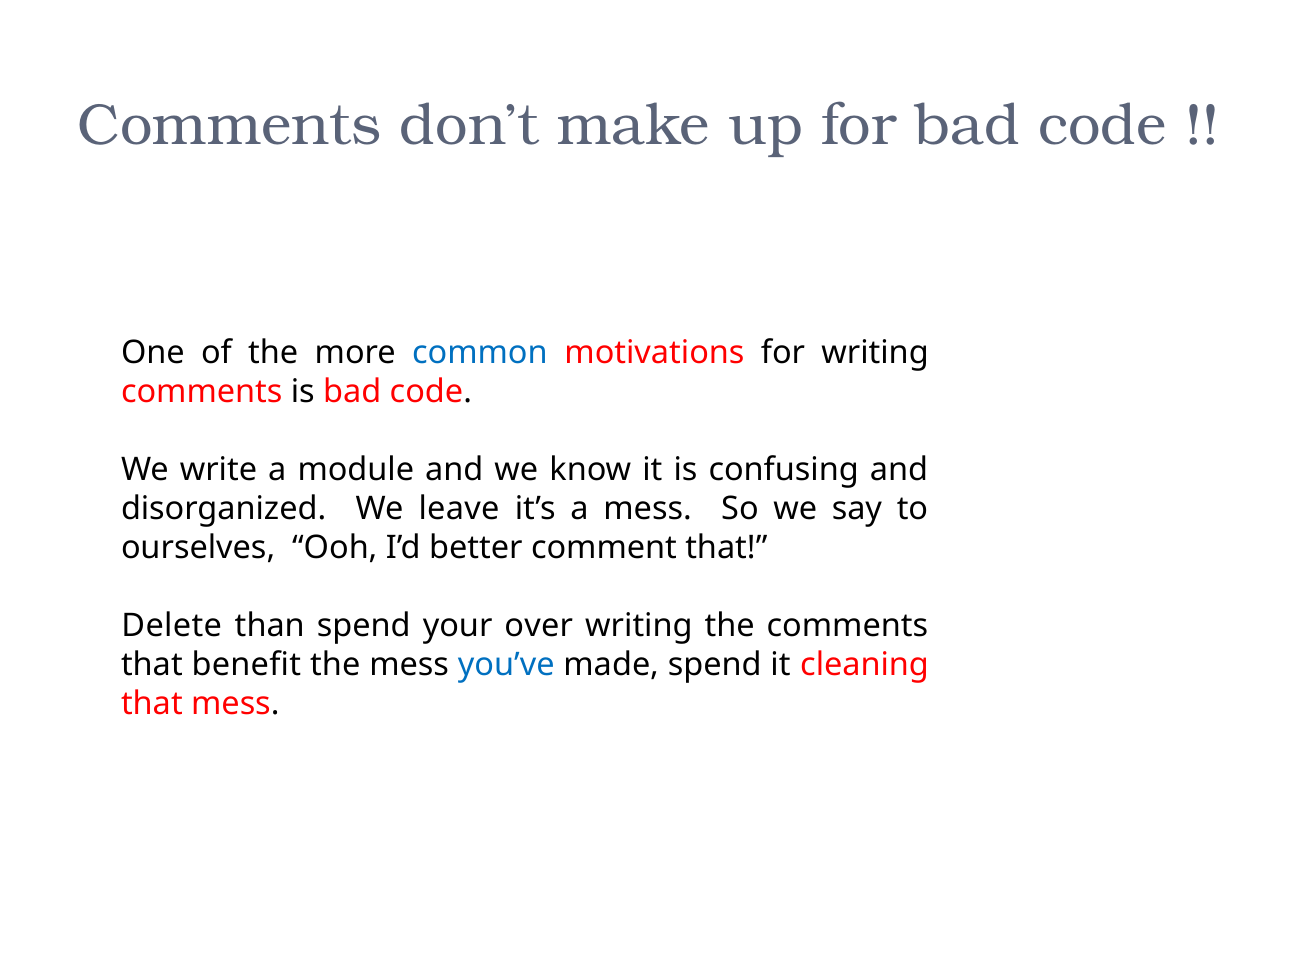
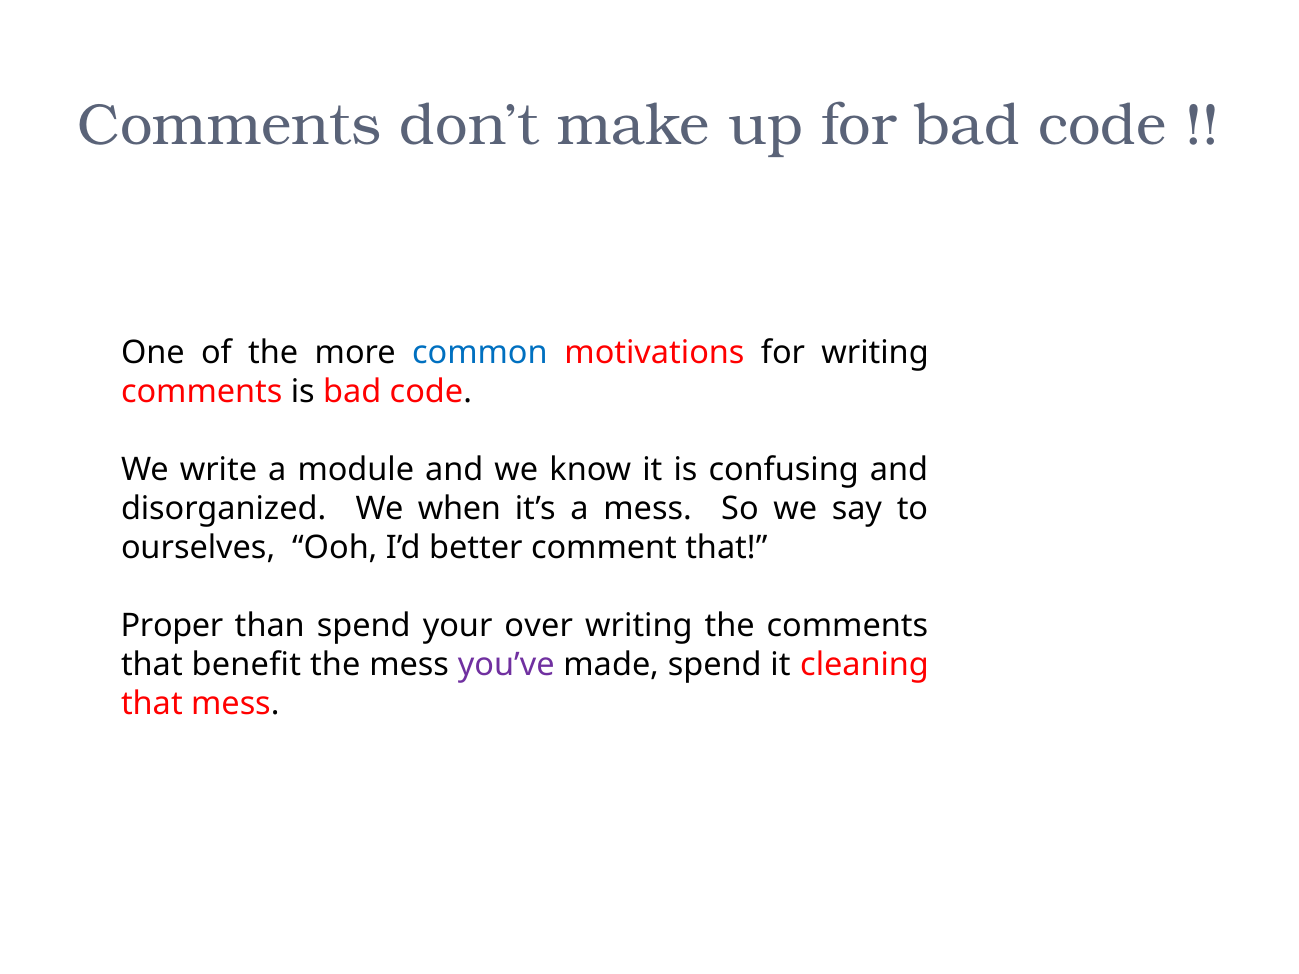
leave: leave -> when (459, 509)
Delete: Delete -> Proper (172, 626)
you’ve colour: blue -> purple (506, 665)
